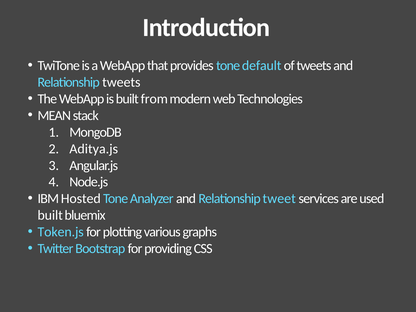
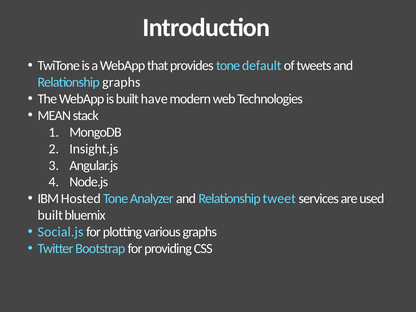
Relationship tweets: tweets -> graphs (121, 82)
from: from -> have (154, 99)
Aditya.js: Aditya.js -> Insight.js (94, 149)
Token.js: Token.js -> Social.js (61, 232)
